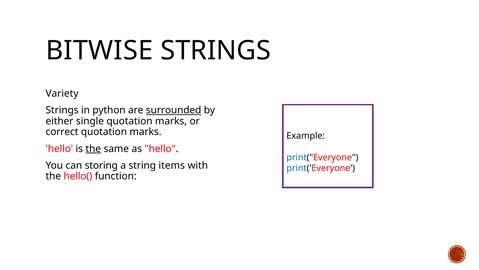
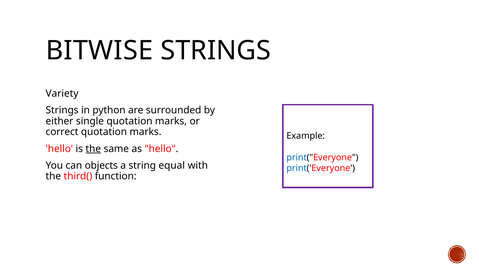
surrounded underline: present -> none (174, 110)
storing: storing -> objects (101, 165)
items: items -> equal (172, 165)
hello(: hello( -> third( (78, 176)
